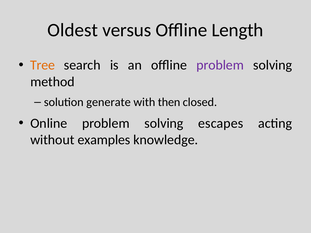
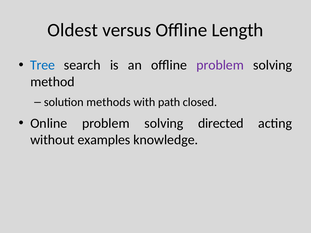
Tree colour: orange -> blue (43, 65)
generate: generate -> methods (108, 102)
then: then -> path (169, 102)
escapes: escapes -> directed (221, 123)
